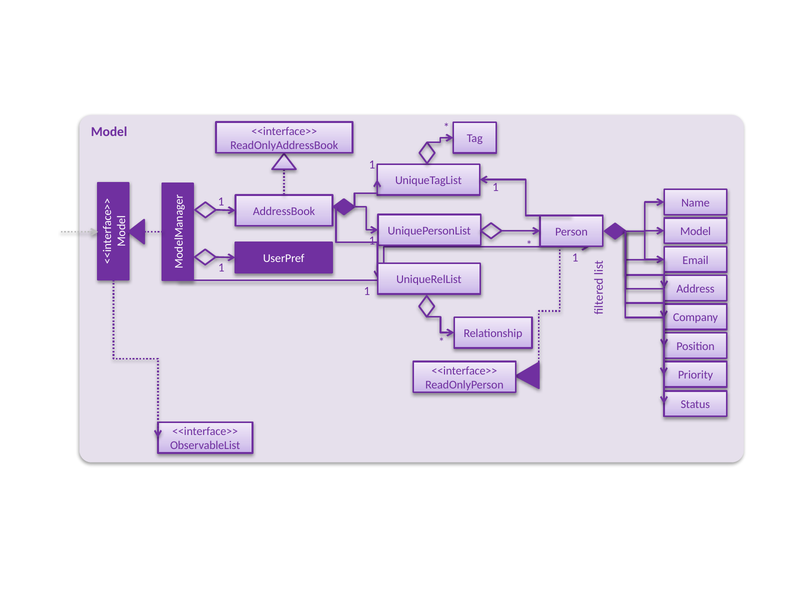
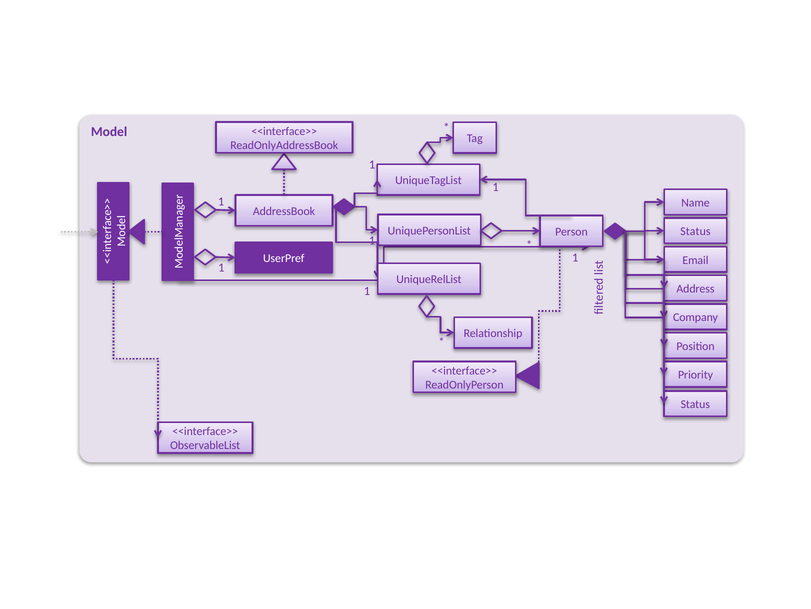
Model: Model -> Status (695, 231)
